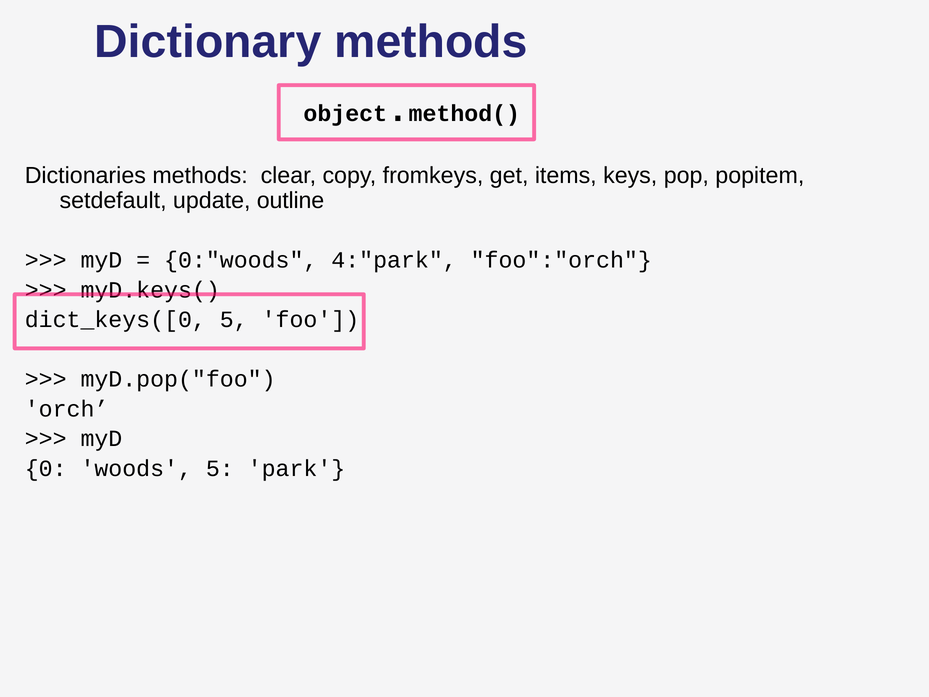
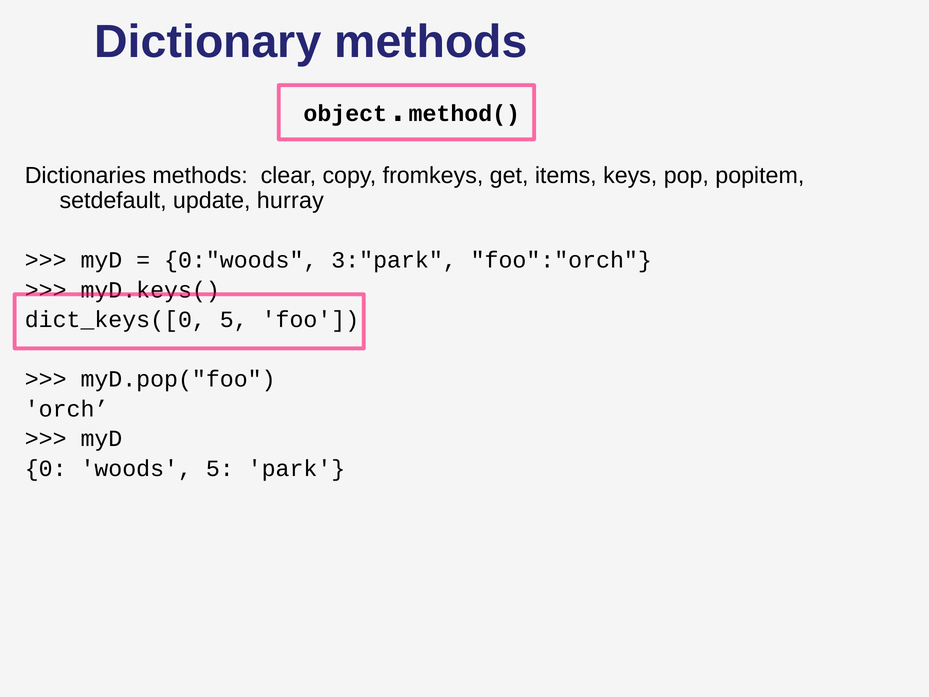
outline: outline -> hurray (290, 201)
4:"park: 4:"park -> 3:"park (394, 260)
